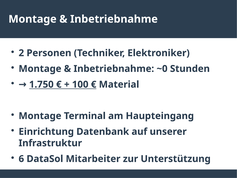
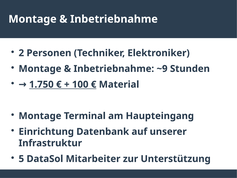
~0: ~0 -> ~9 (162, 69)
6: 6 -> 5 (21, 159)
